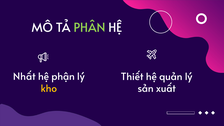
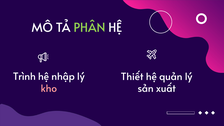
Nhất: Nhất -> Trình (24, 77)
phận: phận -> nhập (63, 77)
kho colour: yellow -> pink (49, 89)
